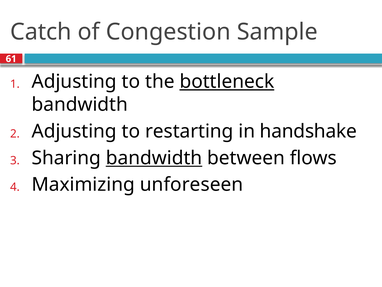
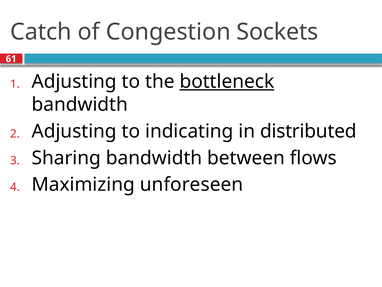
Sample: Sample -> Sockets (277, 32)
restarting: restarting -> indicating (189, 131)
handshake: handshake -> distributed (308, 131)
bandwidth underline: present -> none (154, 158)
